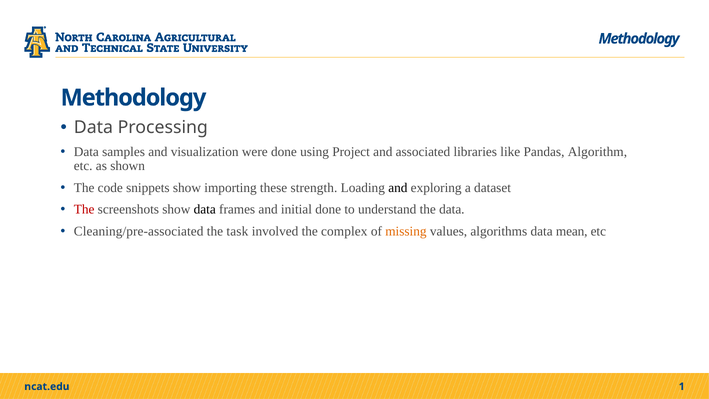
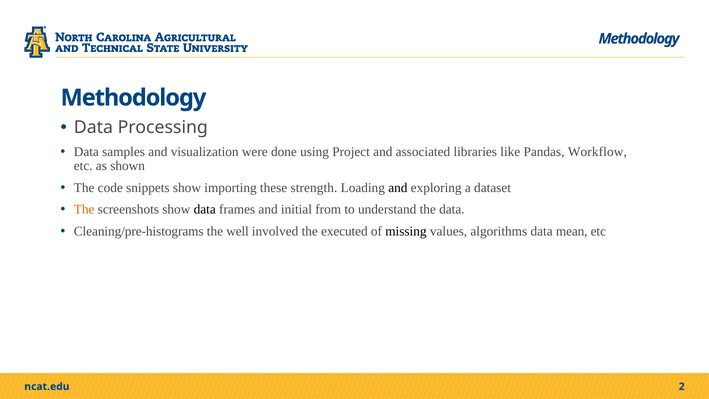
Algorithm: Algorithm -> Workflow (597, 152)
The colour: red -> orange (84, 210)
initial done: done -> from (328, 210)
Cleaning/pre-associated: Cleaning/pre-associated -> Cleaning/pre-histograms (139, 231)
task: task -> well (238, 231)
complex: complex -> executed (344, 231)
missing colour: orange -> black (406, 231)
1: 1 -> 2 (682, 386)
